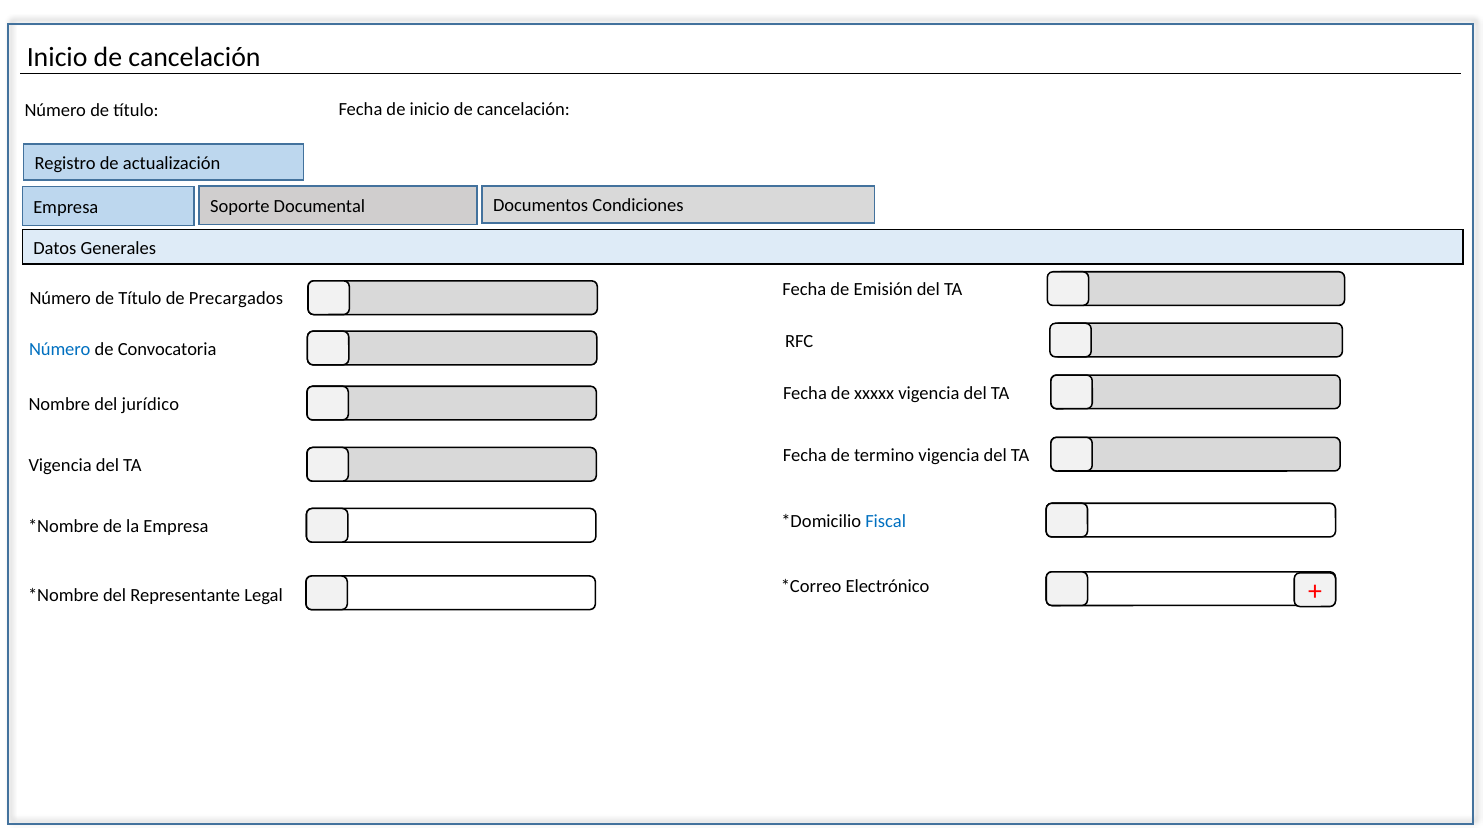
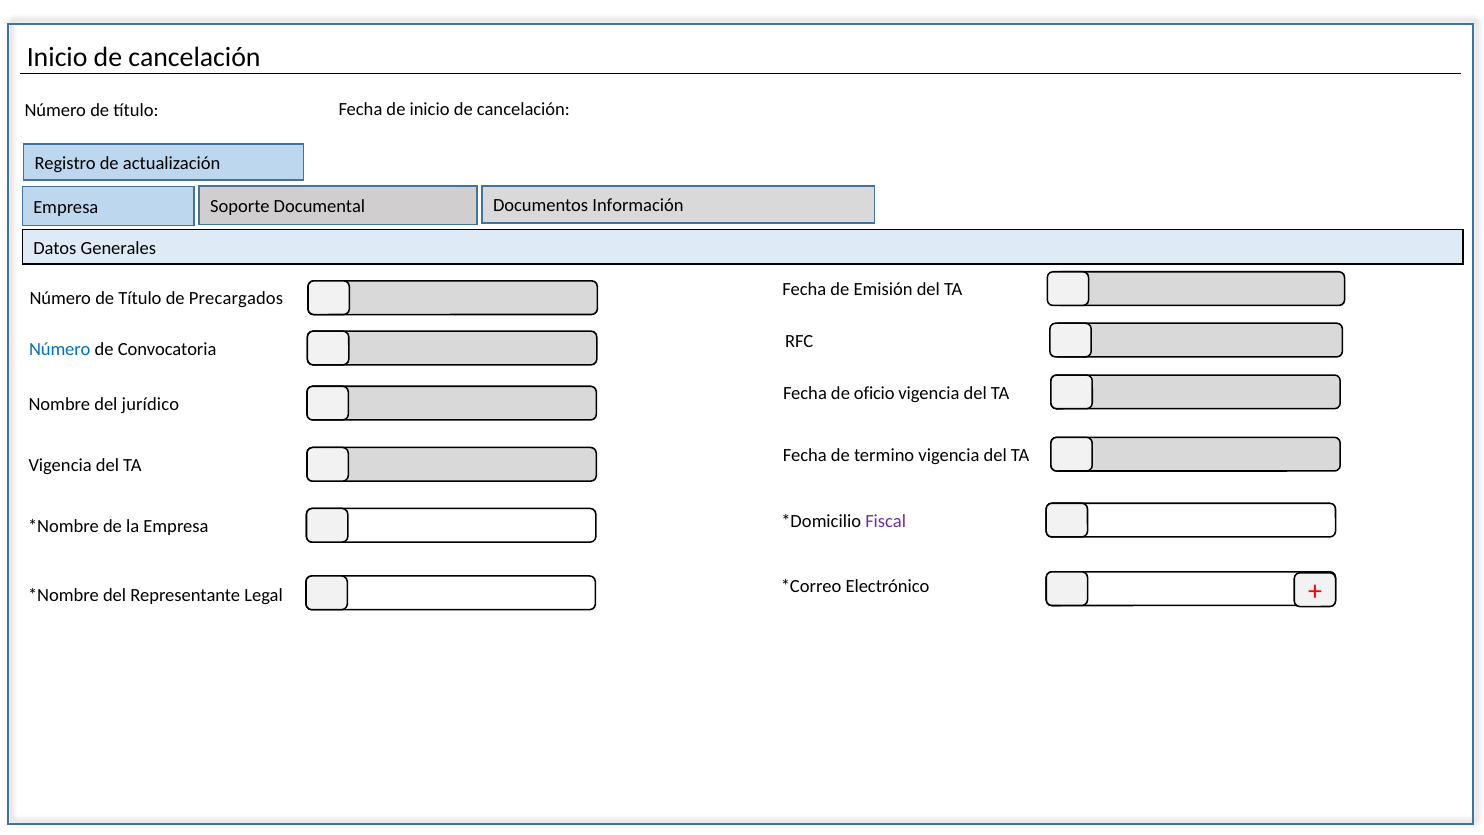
Condiciones: Condiciones -> Información (638, 206)
xxxxx: xxxxx -> oficio (874, 393)
Fiscal colour: blue -> purple (886, 521)
